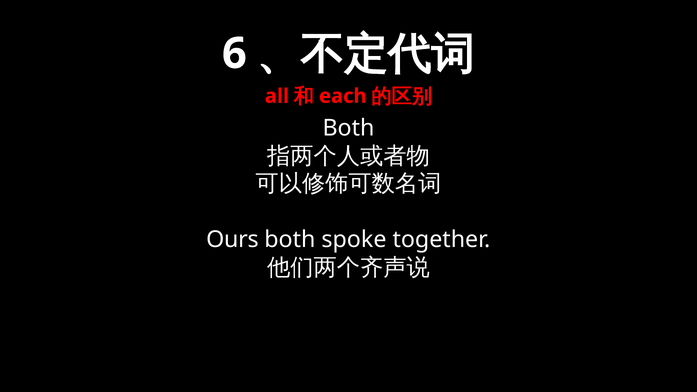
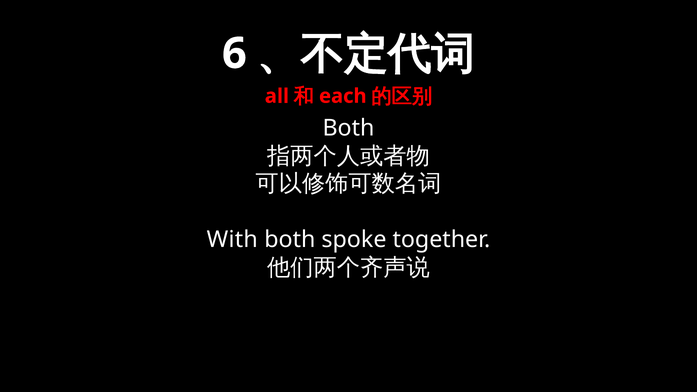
Ours: Ours -> With (232, 240)
